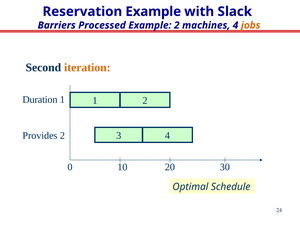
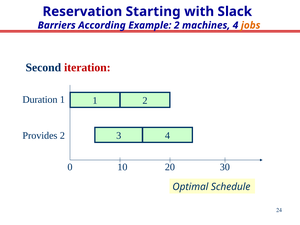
Reservation Example: Example -> Starting (153, 12)
Processed: Processed -> According (102, 25)
iteration colour: orange -> red (87, 68)
